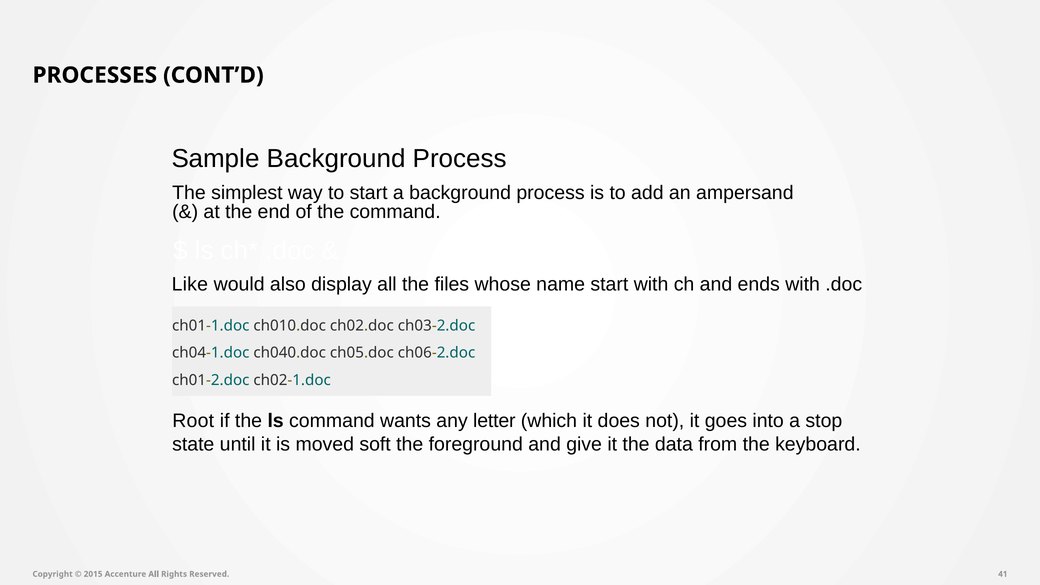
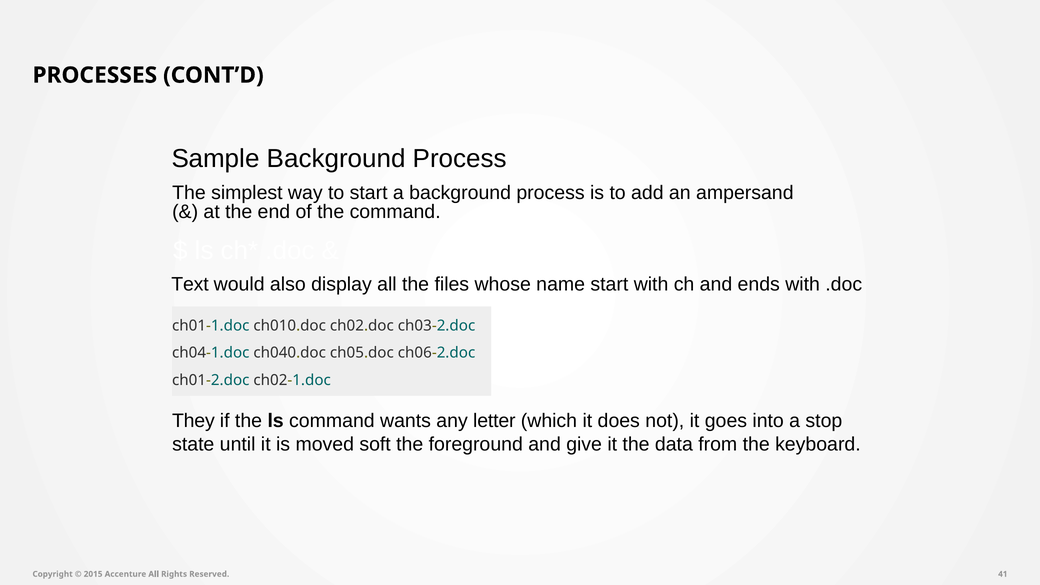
Like: Like -> Text (190, 285)
Root: Root -> They (193, 421)
